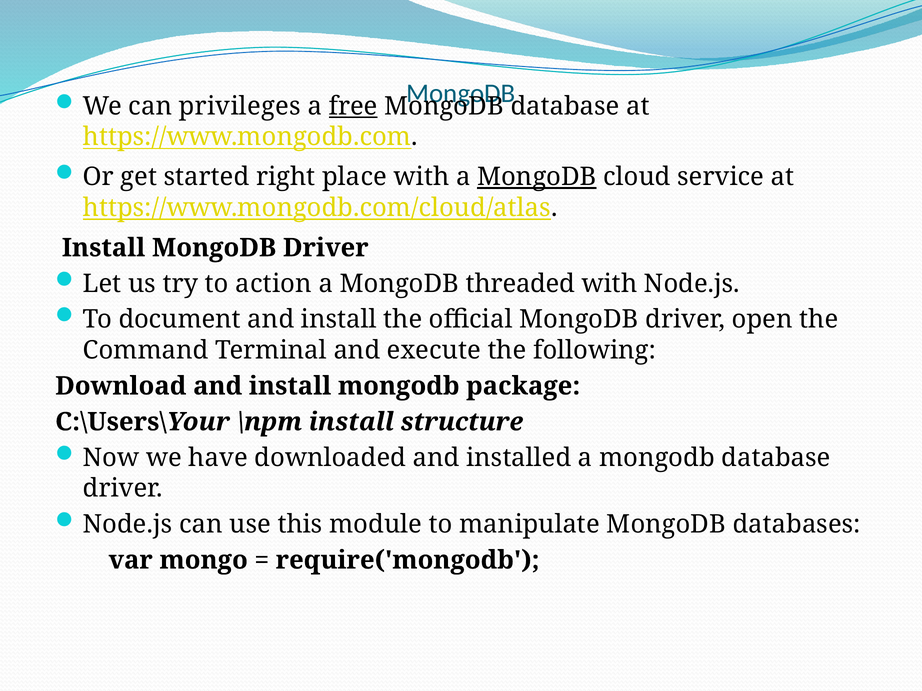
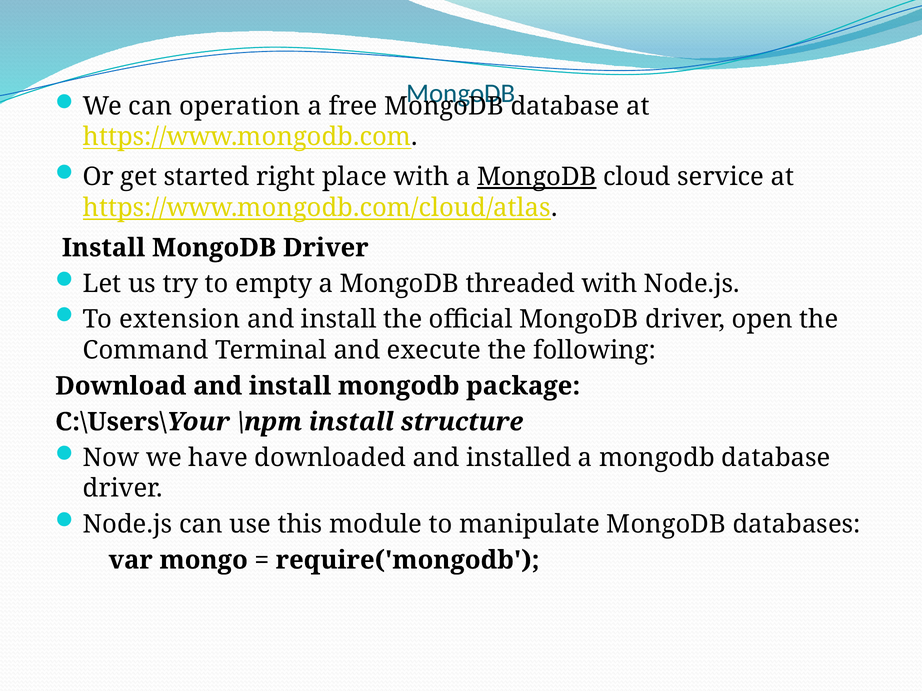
privileges: privileges -> operation (240, 106)
free underline: present -> none (353, 106)
action: action -> empty (274, 284)
document: document -> extension (180, 320)
